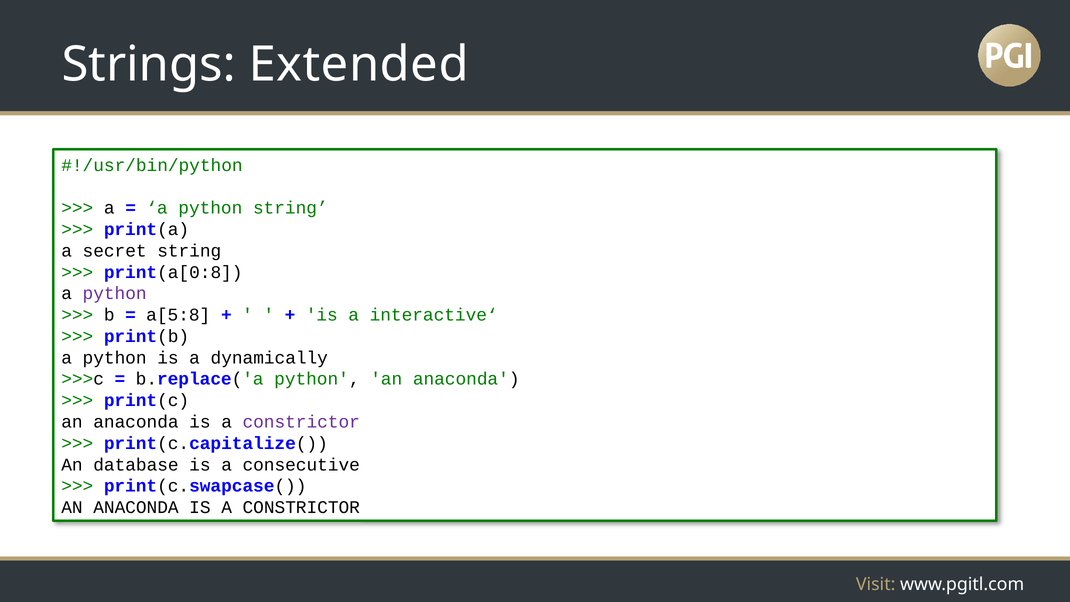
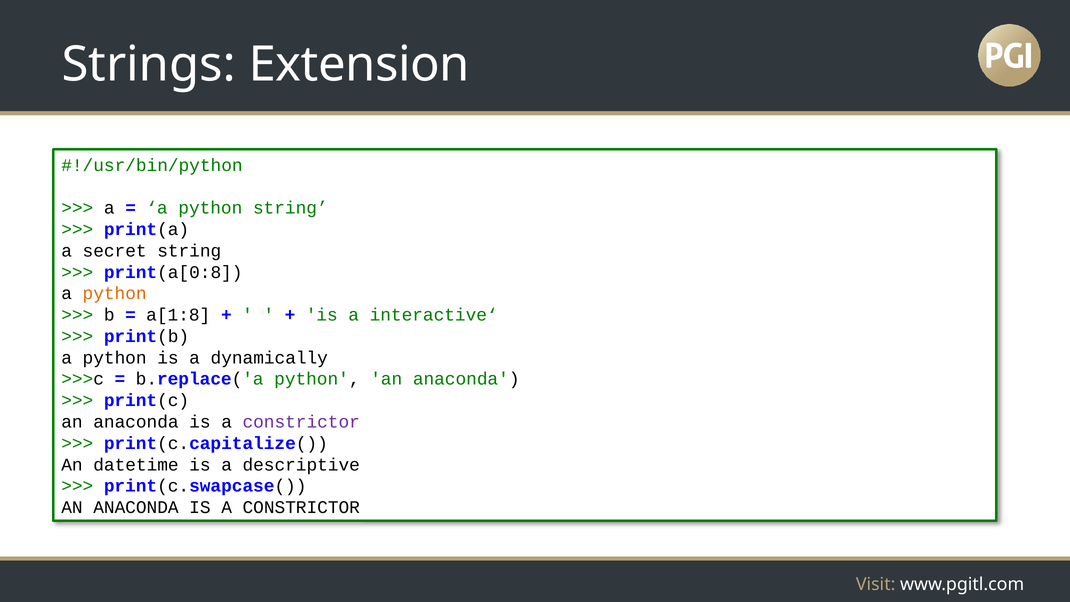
Extended: Extended -> Extension (359, 65)
python colour: purple -> orange (115, 293)
a[5:8: a[5:8 -> a[1:8 (178, 315)
database: database -> datetime (136, 465)
consecutive: consecutive -> descriptive (301, 465)
